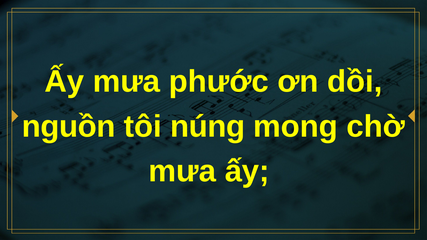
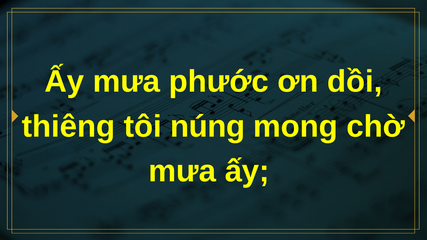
nguồn: nguồn -> thiêng (68, 127)
